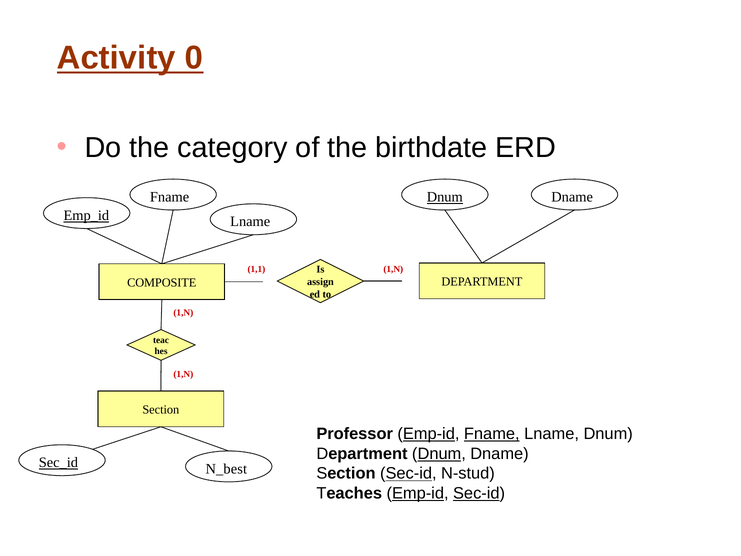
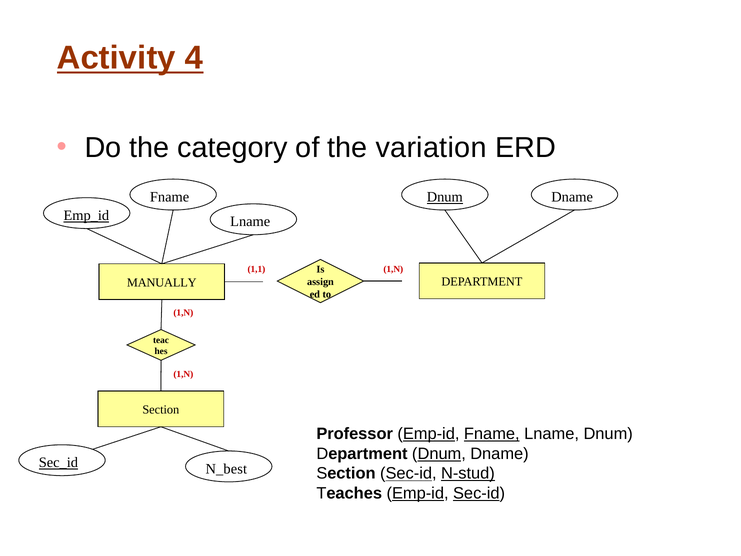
0: 0 -> 4 (194, 58)
birthdate: birthdate -> variation (431, 148)
COMPOSITE: COMPOSITE -> MANUALLY (162, 282)
N-stud underline: none -> present (468, 473)
